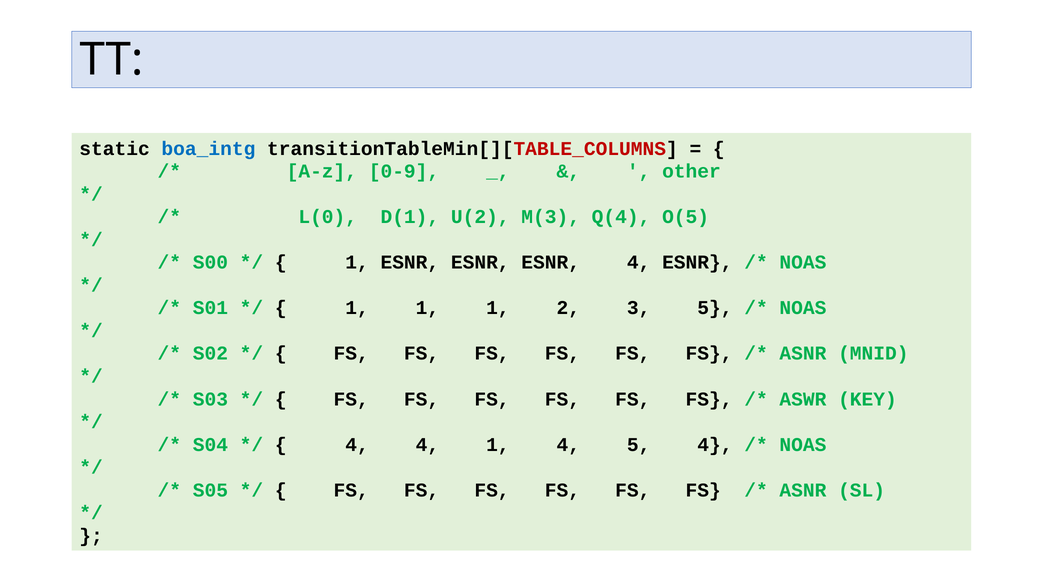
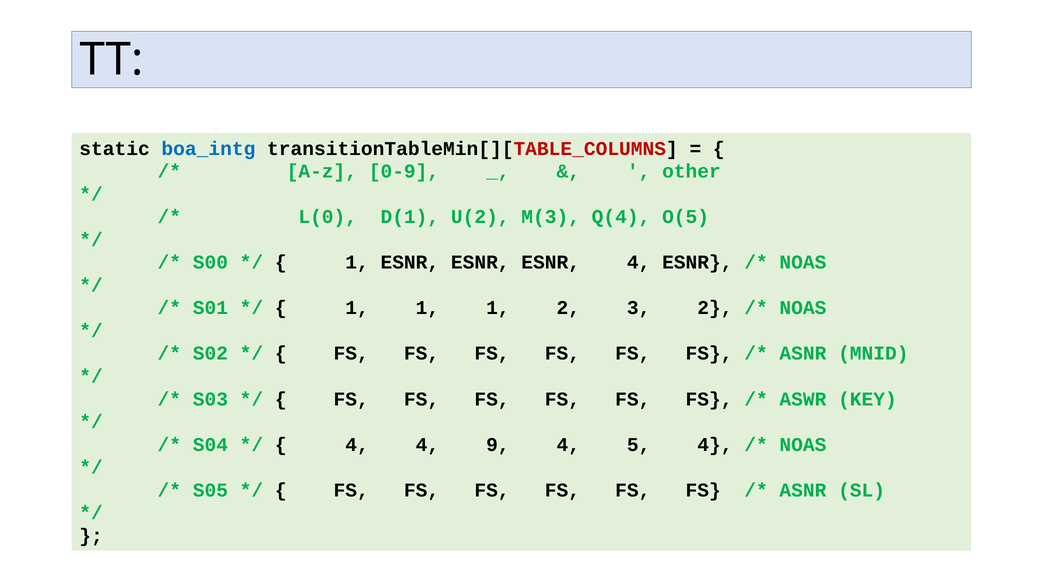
3 5: 5 -> 2 (715, 308)
4 1: 1 -> 9 (498, 444)
